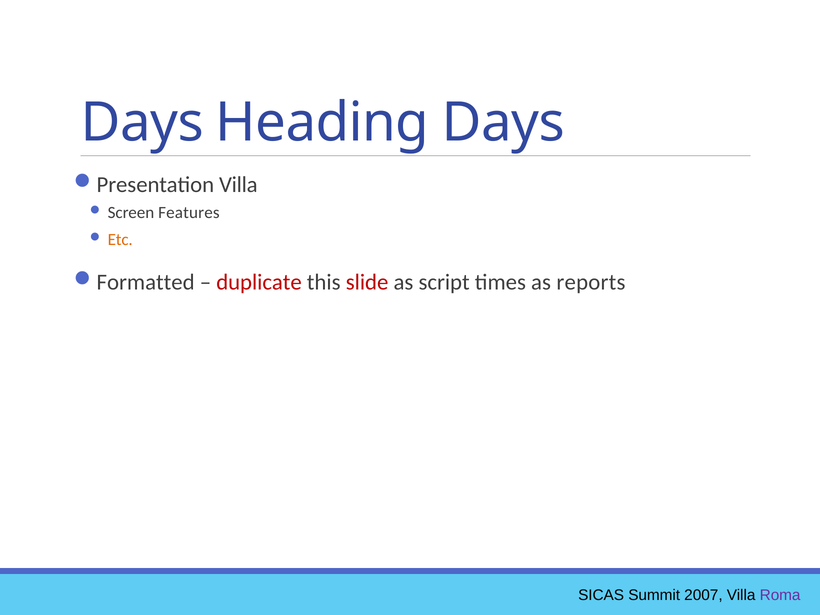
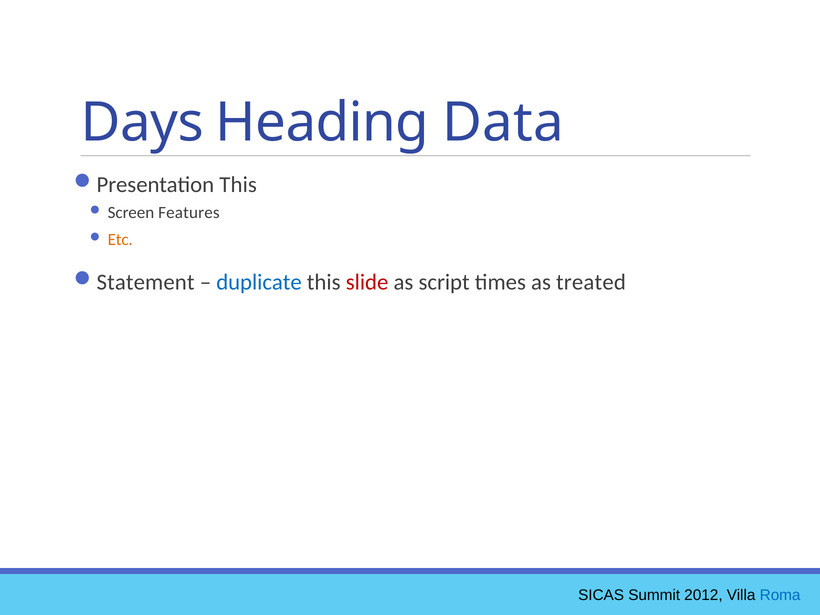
Heading Days: Days -> Data (503, 122)
Presentation Villa: Villa -> This (238, 185)
Formatted: Formatted -> Statement (146, 282)
duplicate colour: red -> blue (259, 282)
reports: reports -> treated (591, 282)
2007: 2007 -> 2012 (703, 595)
Roma colour: purple -> blue (780, 595)
